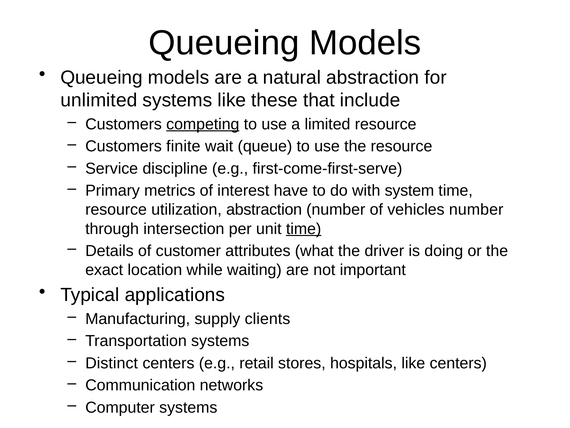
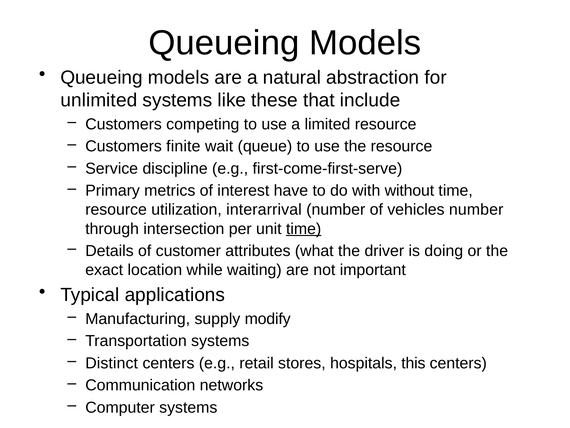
competing underline: present -> none (203, 124)
system: system -> without (409, 191)
utilization abstraction: abstraction -> interarrival (264, 210)
clients: clients -> modify (268, 318)
hospitals like: like -> this (413, 363)
